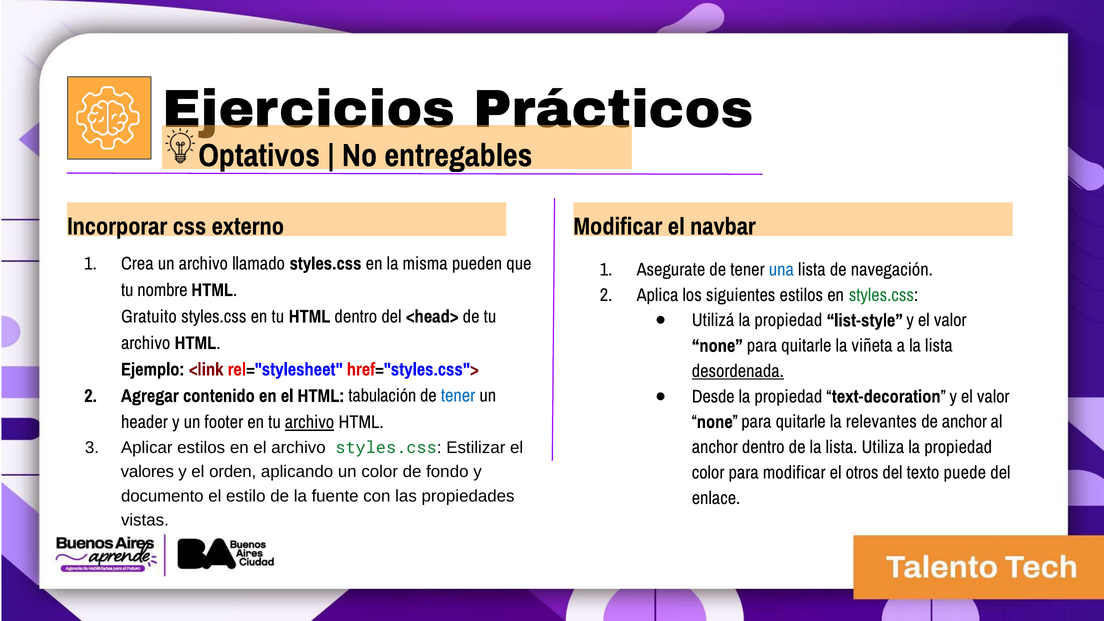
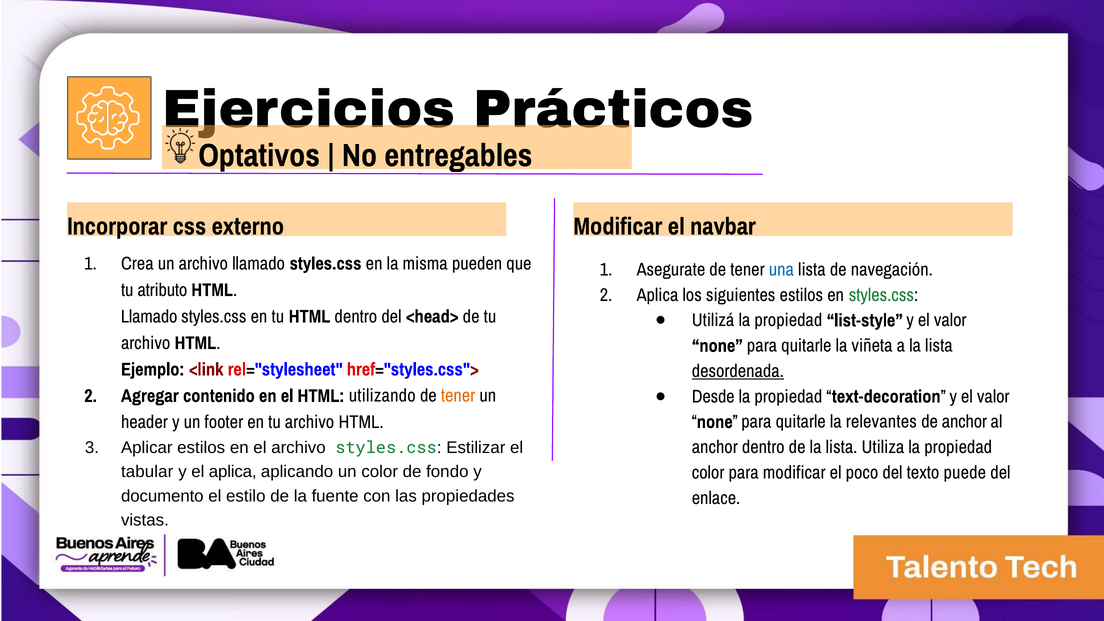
nombre: nombre -> atributo (162, 290)
Gratuito: Gratuito -> Llamado (149, 316)
tabulación: tabulación -> utilizando (382, 396)
tener colour: blue -> orange (458, 396)
archivo underline: present -> none (310, 422)
valores: valores -> tabular (147, 472)
el orden: orden -> aplica (233, 472)
otros: otros -> poco (862, 473)
